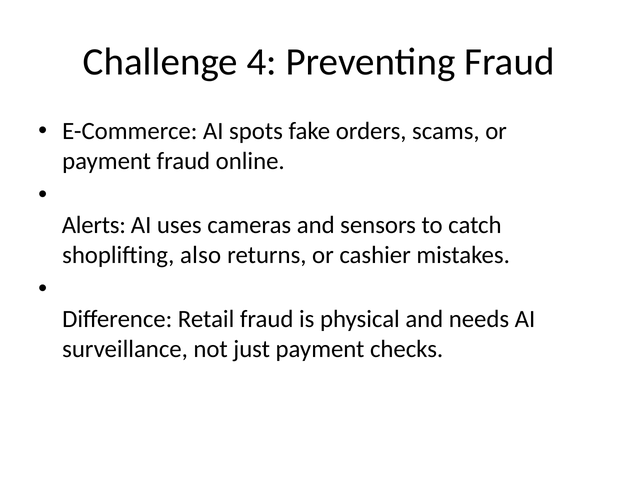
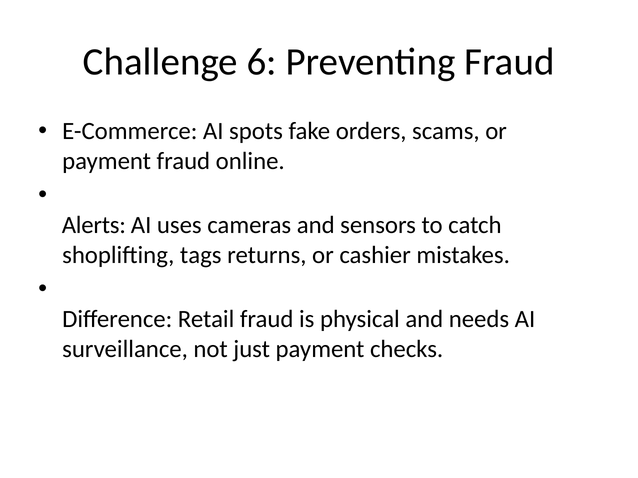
4: 4 -> 6 (262, 62)
also: also -> tags (201, 255)
